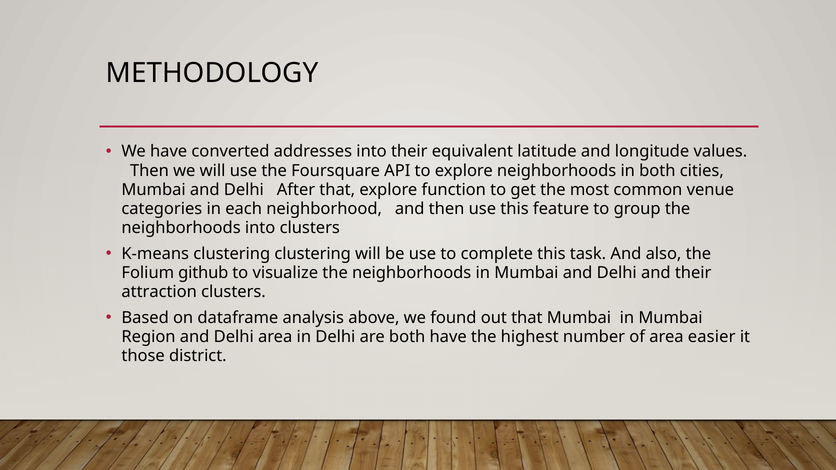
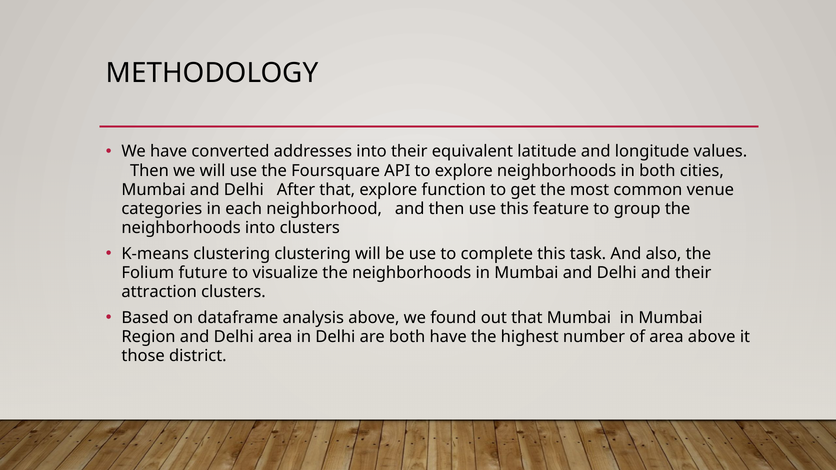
github: github -> future (203, 273)
area easier: easier -> above (712, 337)
